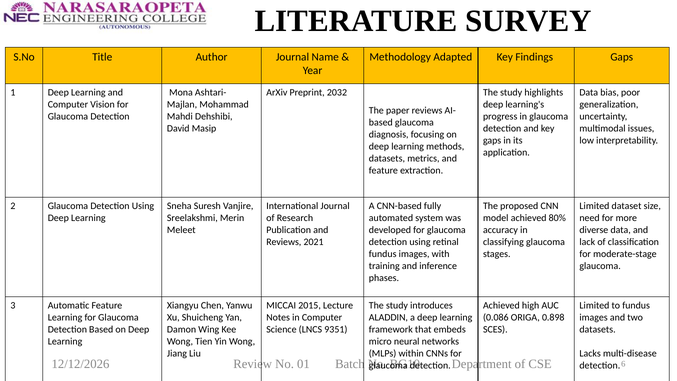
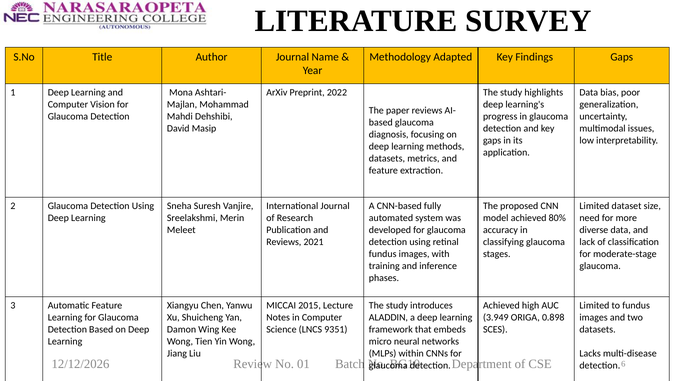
2032: 2032 -> 2022 (337, 92)
0.086: 0.086 -> 3.949 (496, 317)
